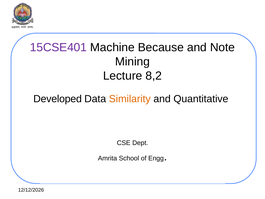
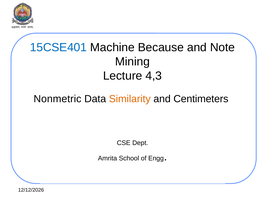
15CSE401 colour: purple -> blue (58, 47)
8,2: 8,2 -> 4,3 (154, 76)
Developed: Developed -> Nonmetric (57, 99)
Quantitative: Quantitative -> Centimeters (201, 99)
